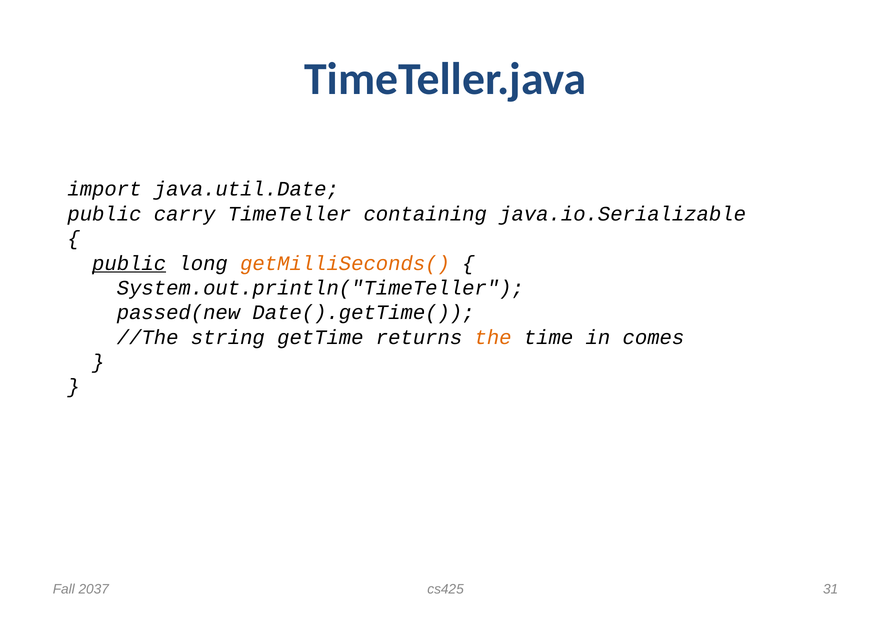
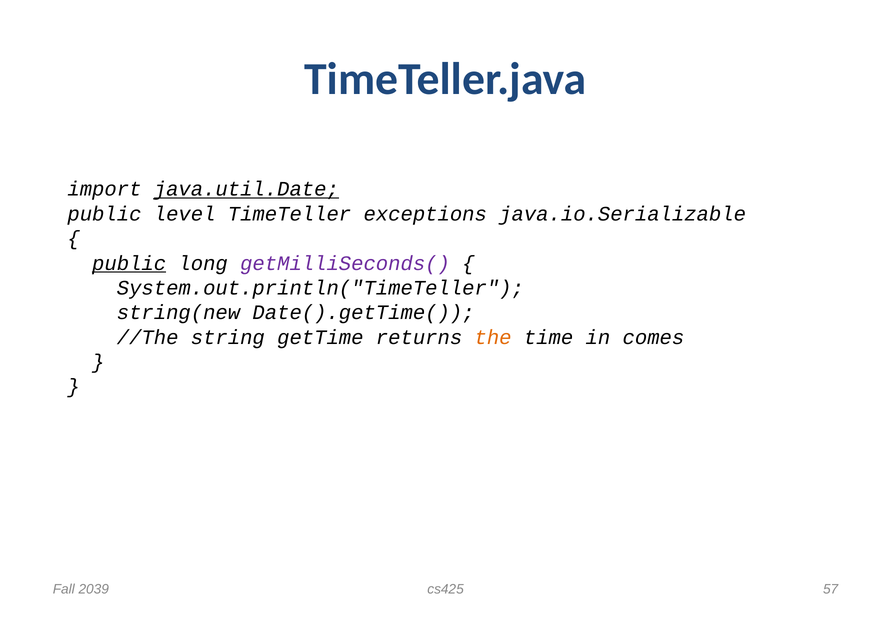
java.util.Date underline: none -> present (246, 189)
carry: carry -> level (185, 214)
containing: containing -> exceptions (425, 214)
getMilliSeconds( colour: orange -> purple (345, 263)
passed(new: passed(new -> string(new (178, 313)
2037: 2037 -> 2039 (94, 589)
31: 31 -> 57 (831, 589)
